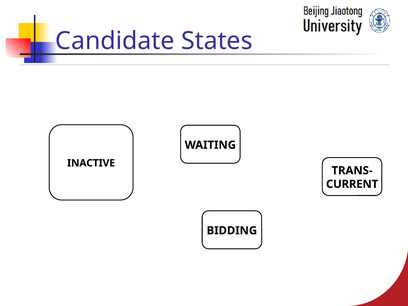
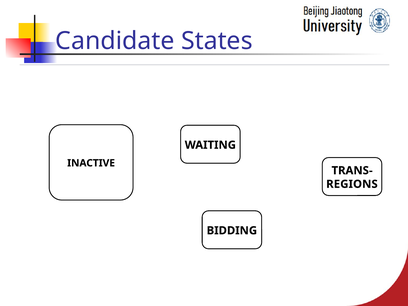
CURRENT: CURRENT -> REGIONS (352, 184)
